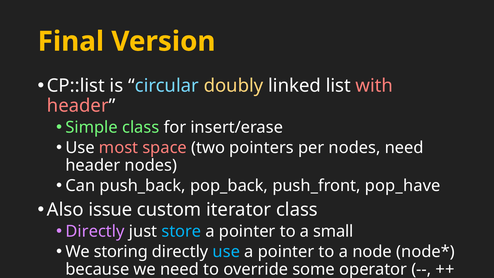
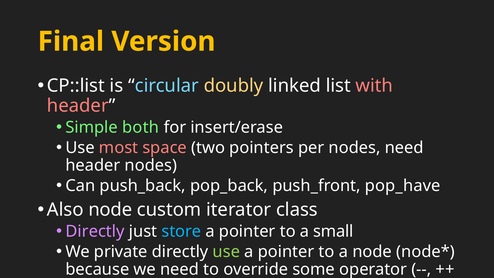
Simple class: class -> both (141, 127)
Also issue: issue -> node (110, 210)
storing: storing -> private (121, 252)
use colour: light blue -> light green (226, 252)
